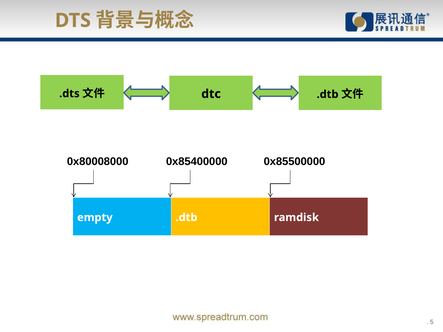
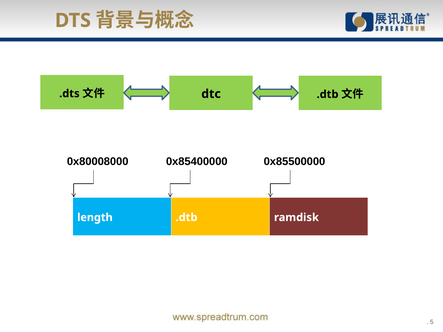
empty: empty -> length (95, 218)
